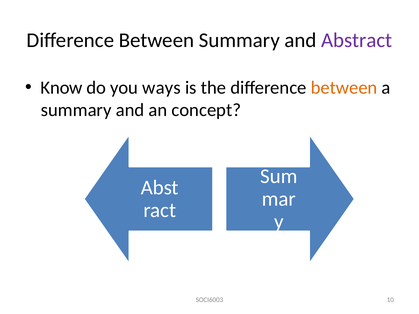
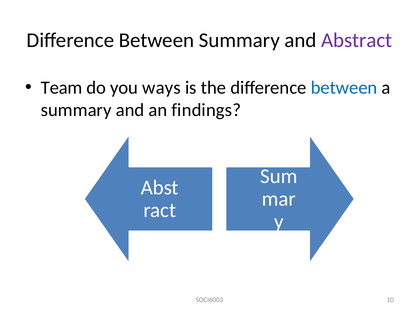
Know: Know -> Team (62, 88)
between colour: orange -> blue (344, 88)
concept: concept -> findings (206, 110)
